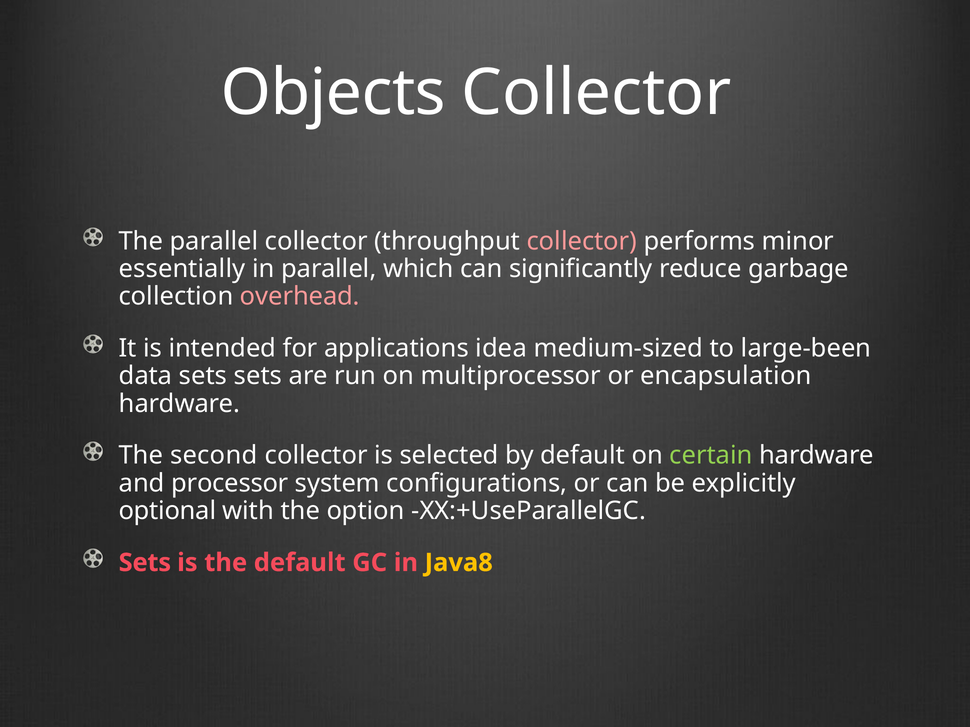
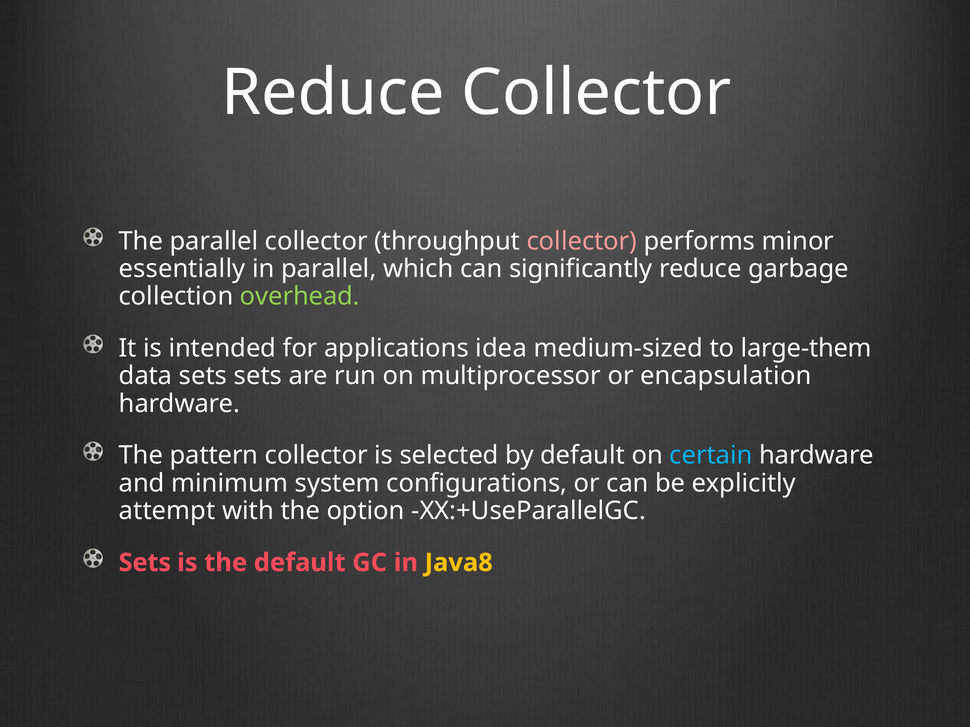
Objects: Objects -> Reduce (333, 93)
overhead colour: pink -> light green (300, 297)
large-been: large-been -> large-them (806, 349)
second: second -> pattern (214, 456)
certain colour: light green -> light blue (711, 456)
processor: processor -> minimum (230, 484)
optional: optional -> attempt (167, 511)
